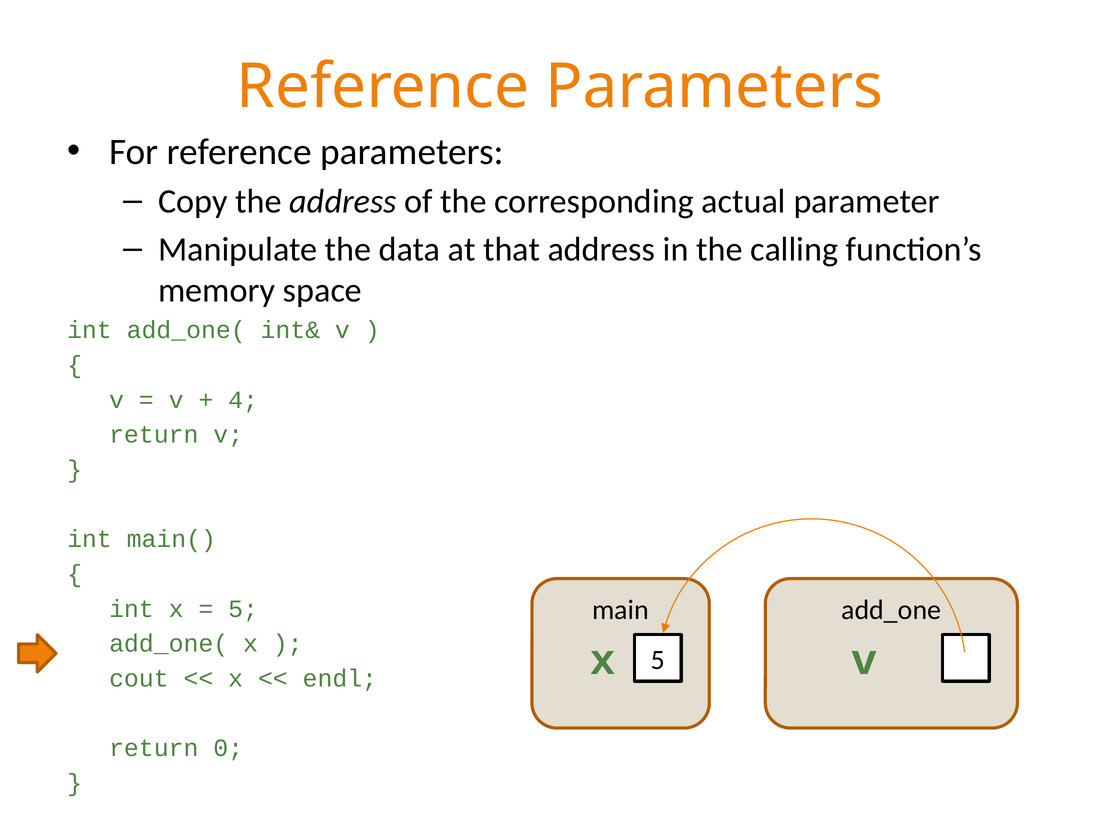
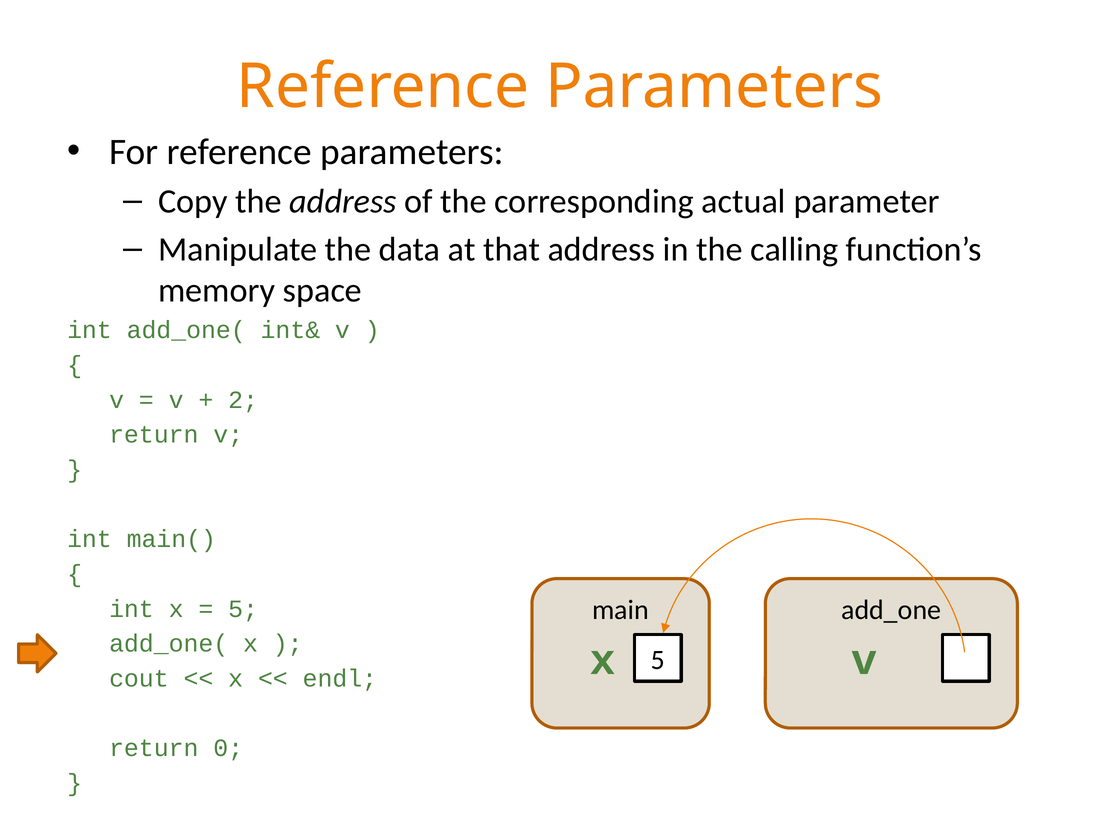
4: 4 -> 2 (243, 400)
